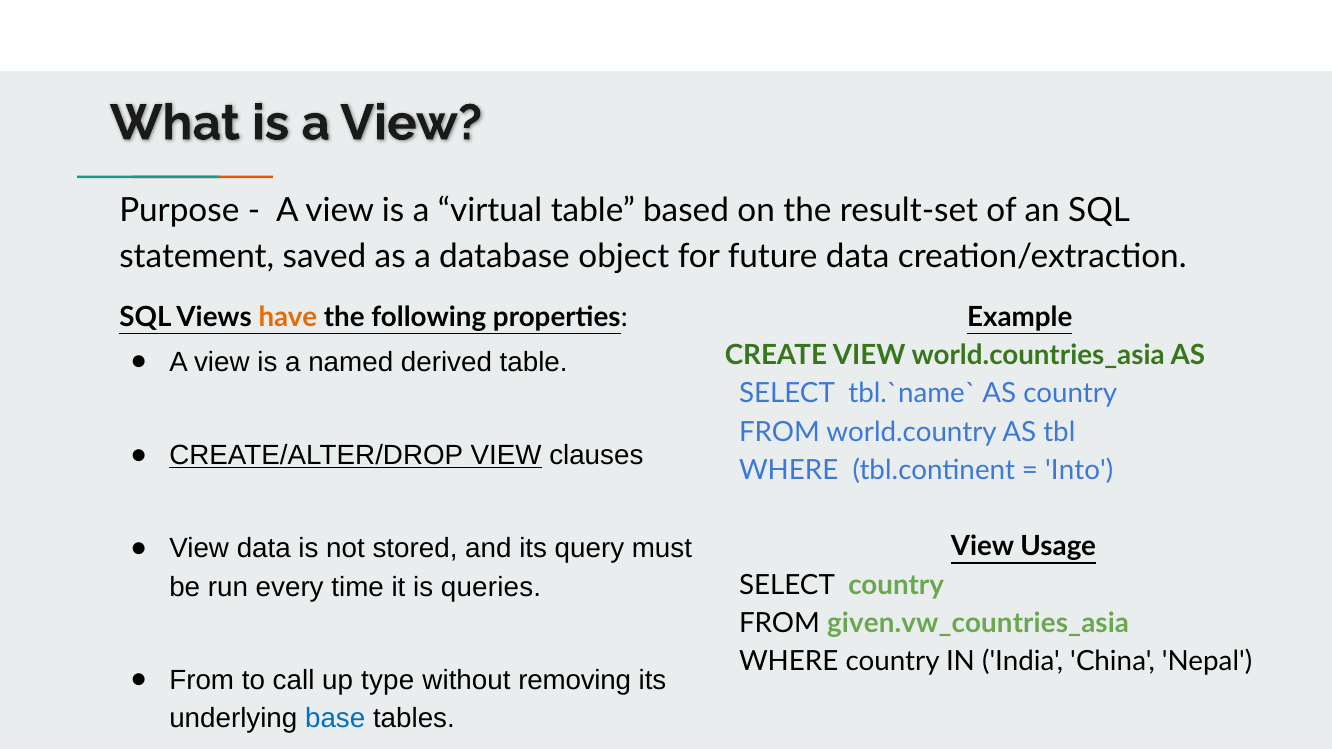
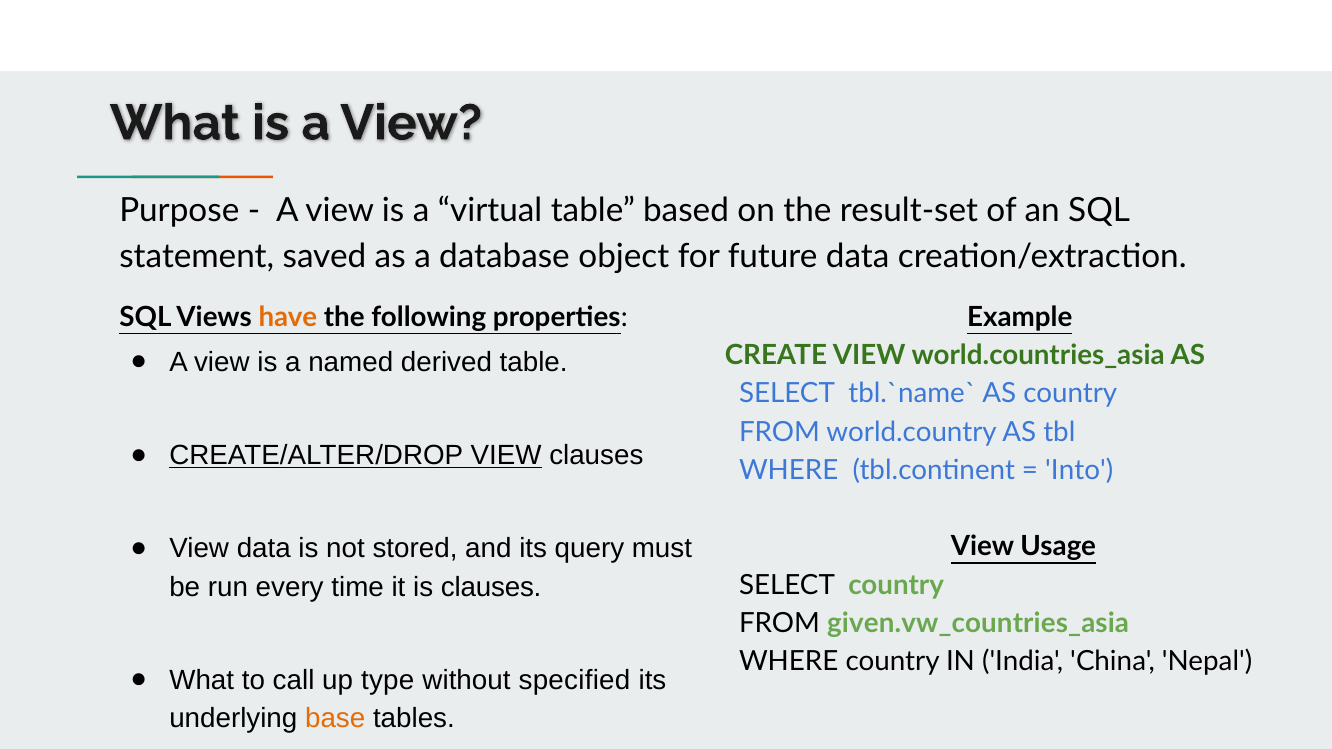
is queries: queries -> clauses (491, 587)
From: From -> What (202, 681)
removing: removing -> specified (574, 681)
base colour: blue -> orange (335, 719)
